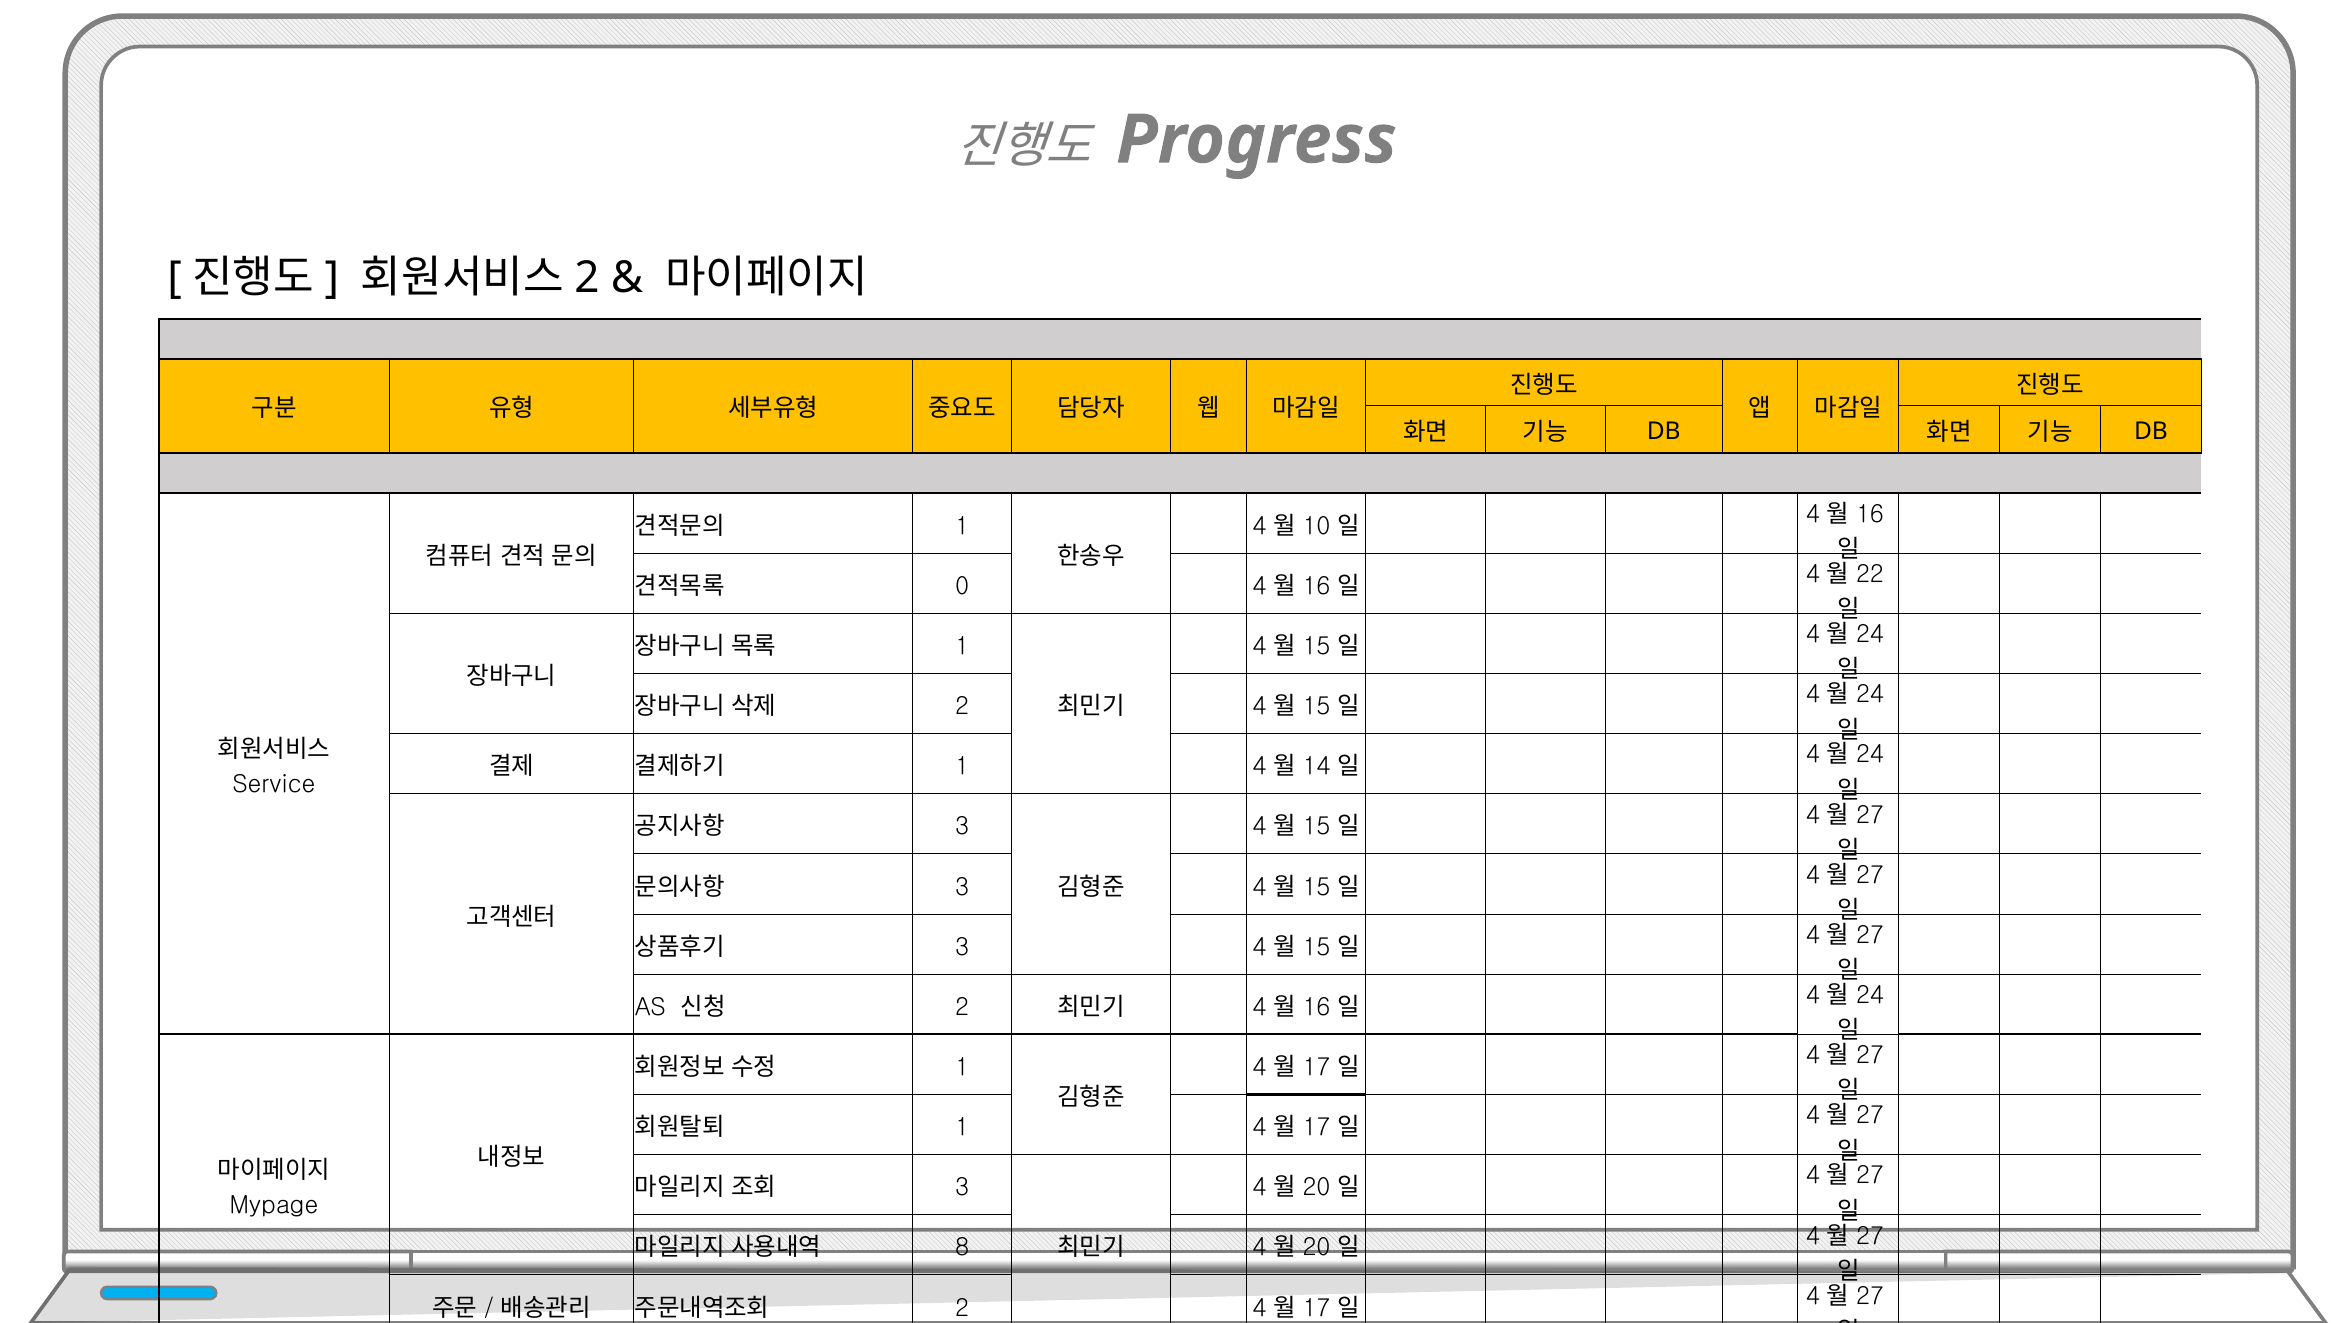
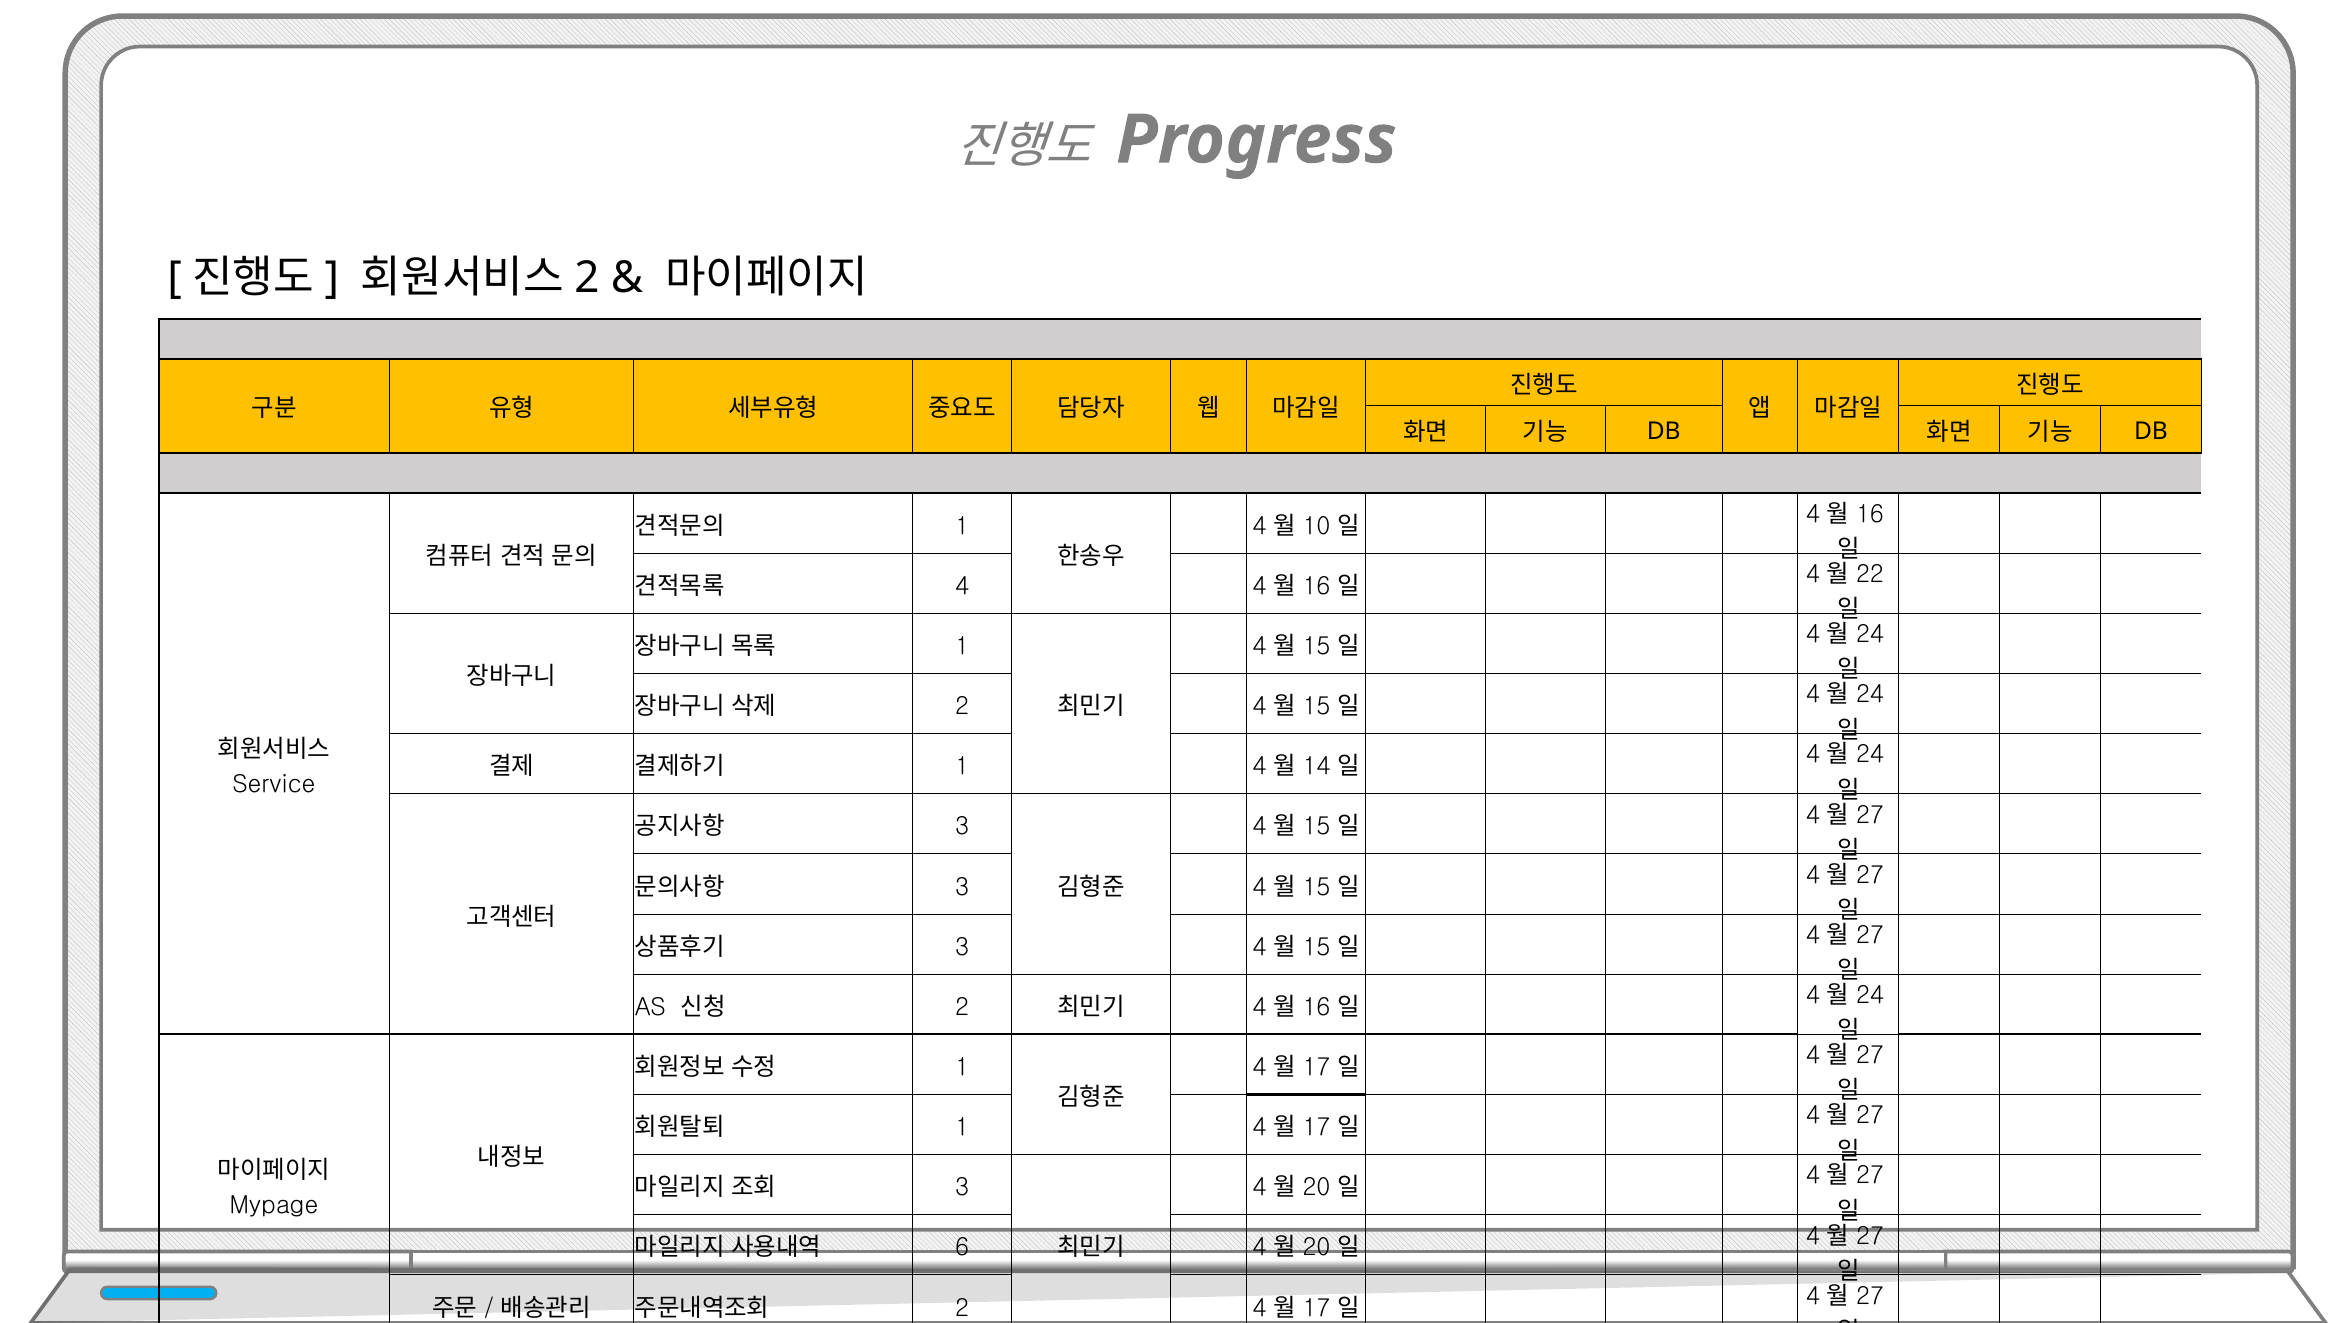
0: 0 -> 4 (962, 586)
8: 8 -> 6 (962, 1248)
